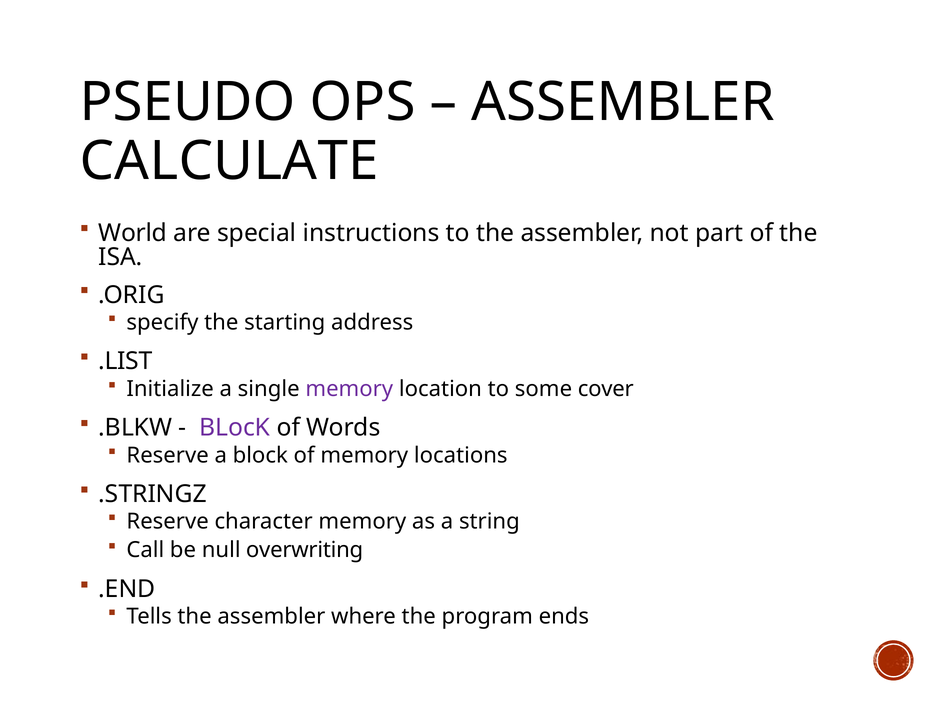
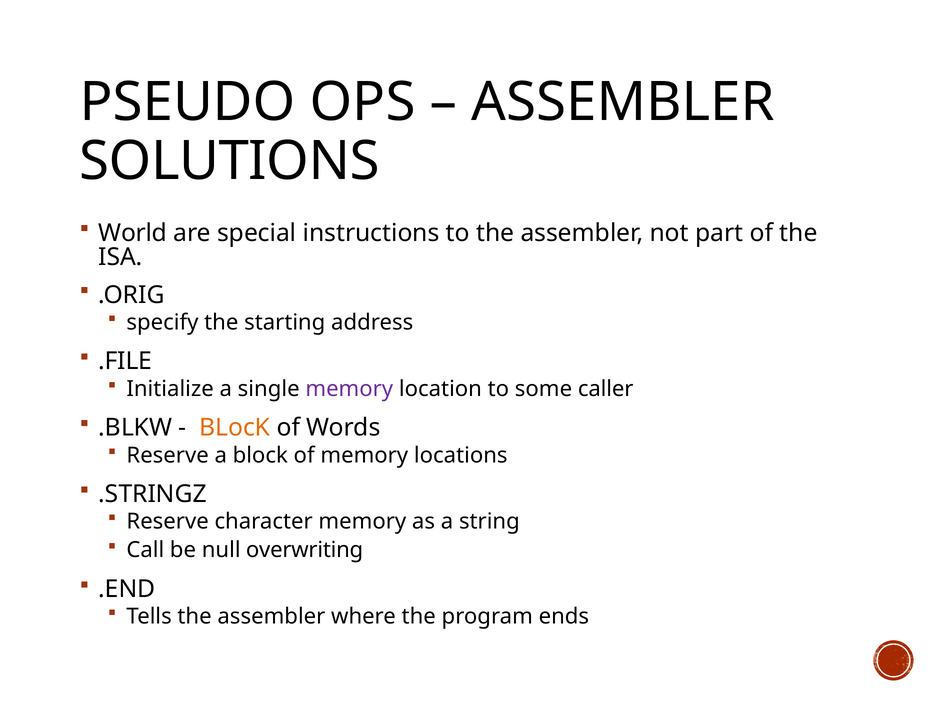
CALCULATE: CALCULATE -> SOLUTIONS (230, 161)
.LIST: .LIST -> .FILE (125, 362)
cover: cover -> caller (606, 389)
BLocK colour: purple -> orange (235, 428)
